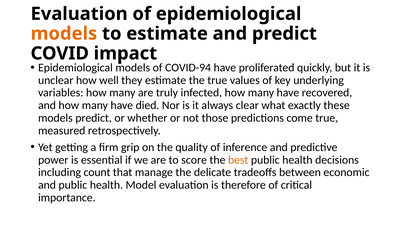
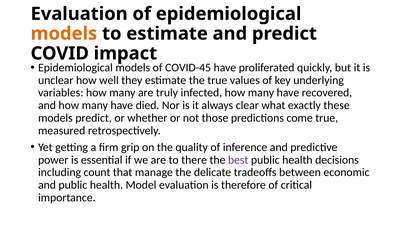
COVID-94: COVID-94 -> COVID-45 (188, 68)
score: score -> there (194, 160)
best colour: orange -> purple (238, 160)
